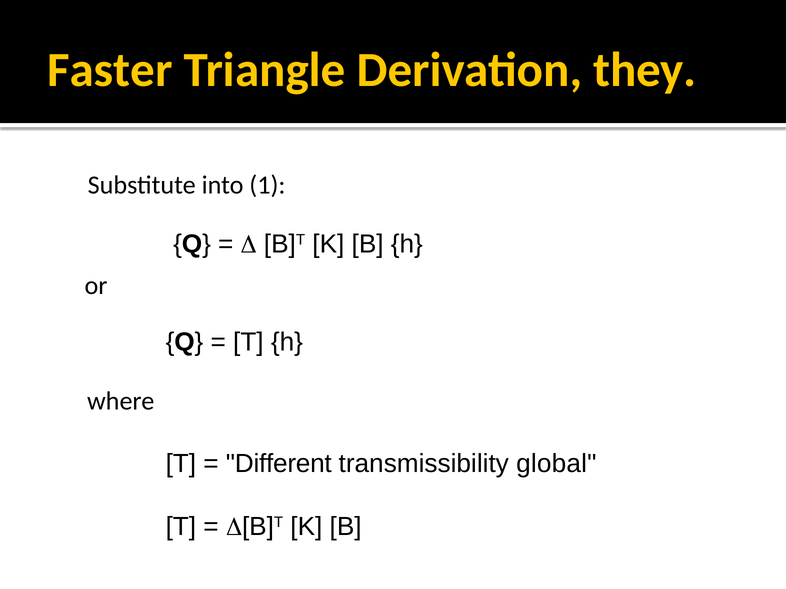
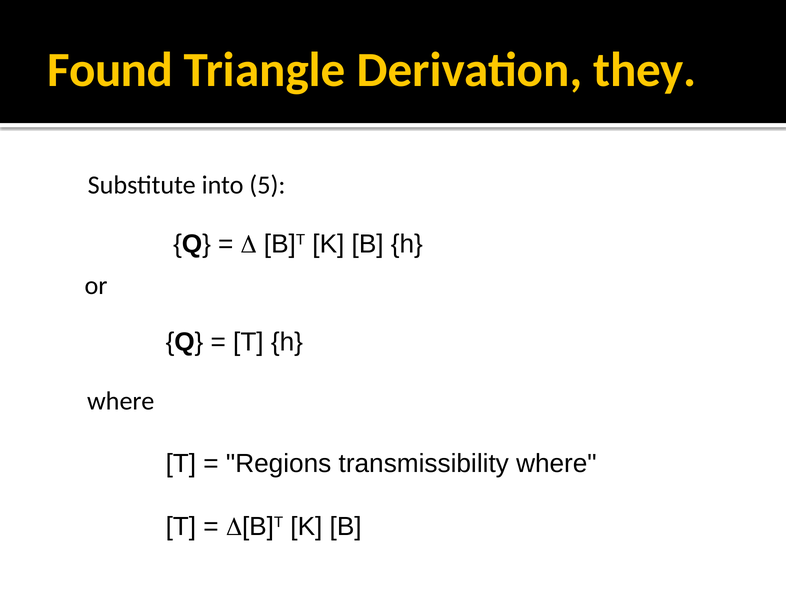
Faster: Faster -> Found (110, 70)
1: 1 -> 5 (267, 185)
Different: Different -> Regions (279, 464)
transmissibility global: global -> where (556, 464)
